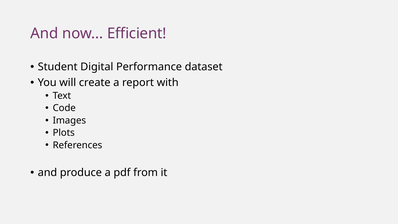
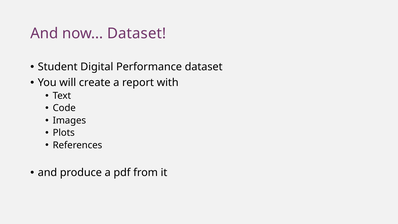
now Efficient: Efficient -> Dataset (137, 33)
